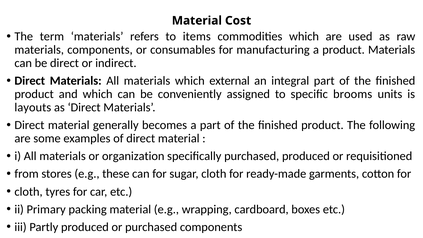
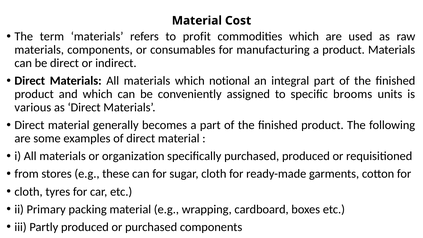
items: items -> profit (197, 37)
external: external -> notional (230, 81)
layouts: layouts -> various (33, 107)
